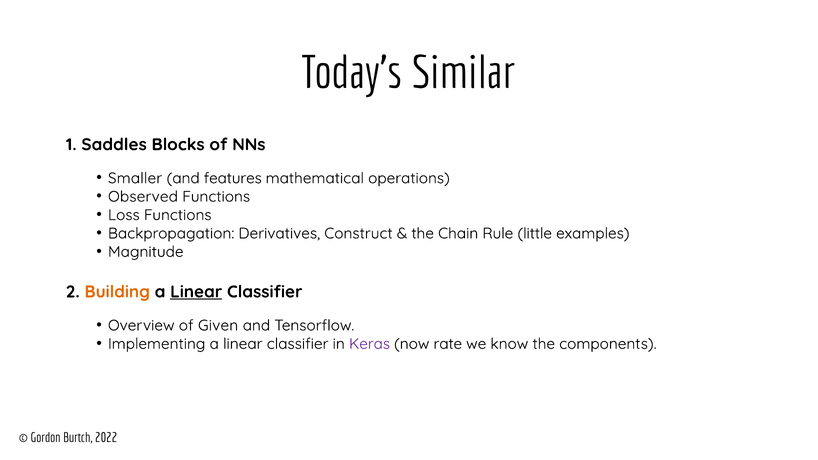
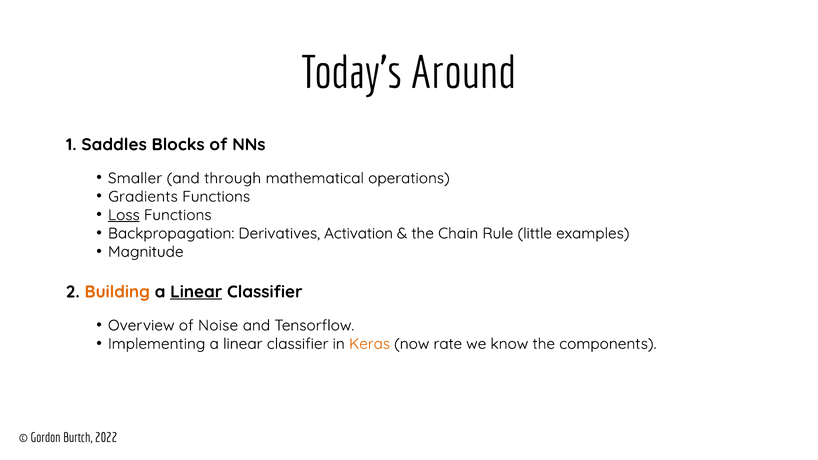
Similar: Similar -> Around (464, 73)
features: features -> through (233, 178)
Observed: Observed -> Gradients (143, 197)
Loss underline: none -> present (124, 215)
Construct: Construct -> Activation (358, 233)
Given: Given -> Noise (218, 326)
Keras colour: purple -> orange (369, 344)
